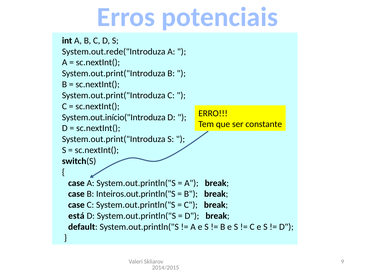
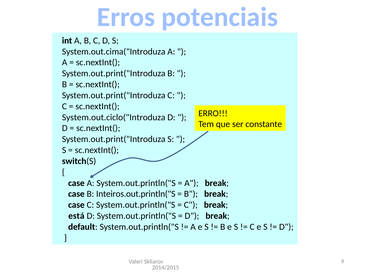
System.out.rede("Introduza: System.out.rede("Introduza -> System.out.cima("Introduza (114, 52)
System.out.início("Introduza: System.out.início("Introduza -> System.out.ciclo("Introduza (114, 117)
